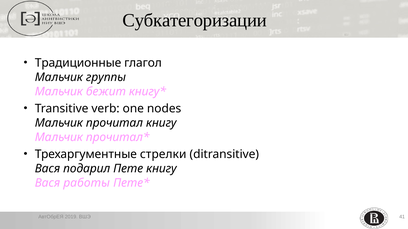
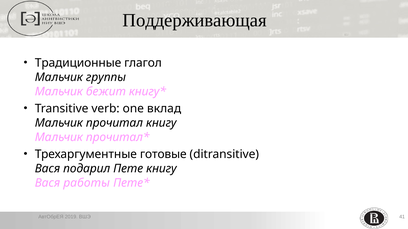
Субкатегоризации: Субкатегоризации -> Поддерживающая (195, 20)
nodes: nodes -> вклад (164, 109)
стрелки: стрелки -> готовые (163, 155)
